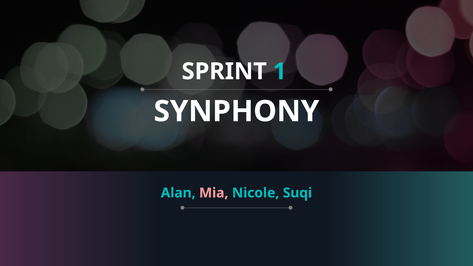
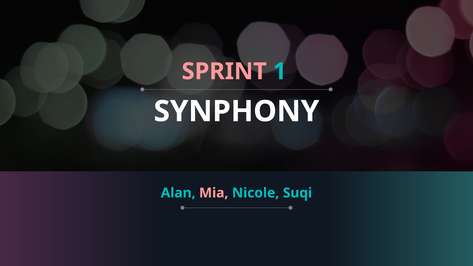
SPRINT colour: white -> pink (224, 71)
